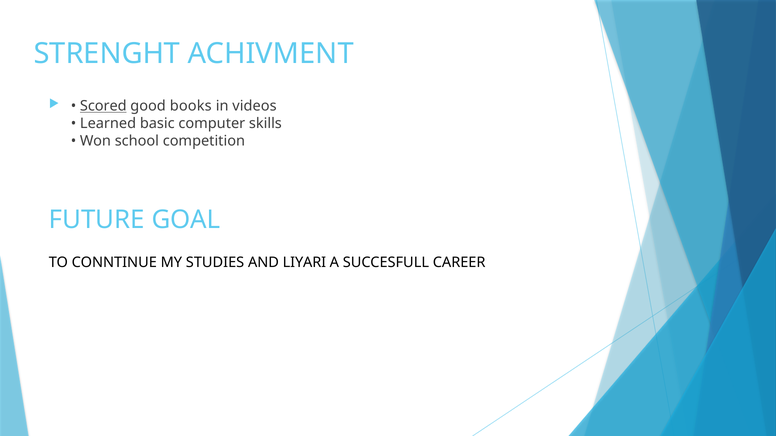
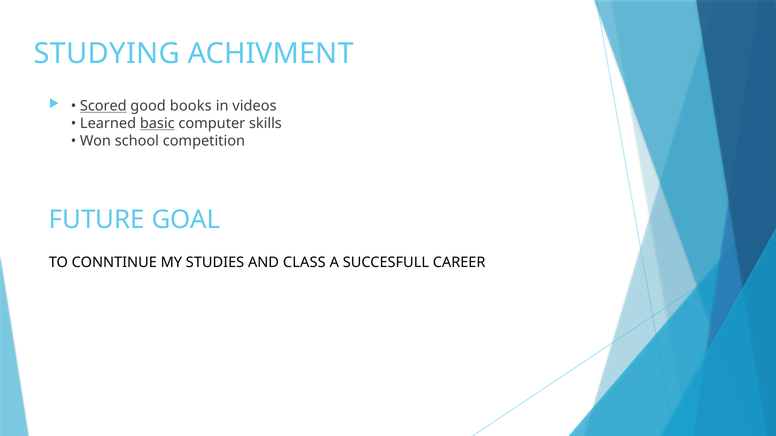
STRENGHT: STRENGHT -> STUDYING (107, 54)
basic underline: none -> present (157, 124)
LIYARI: LIYARI -> CLASS (304, 263)
